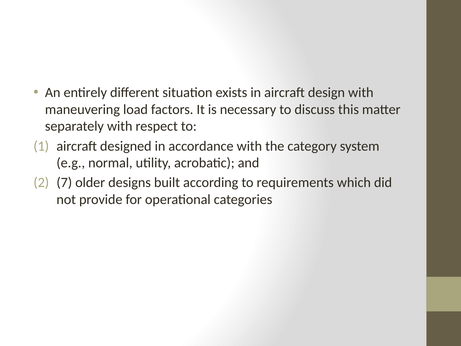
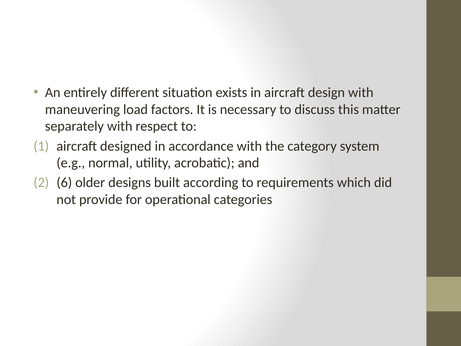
7: 7 -> 6 (64, 183)
